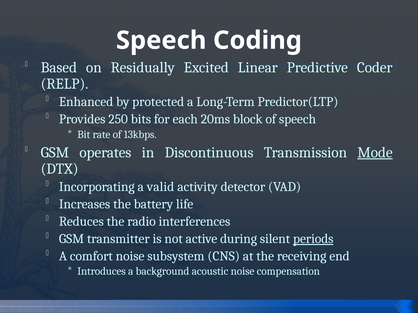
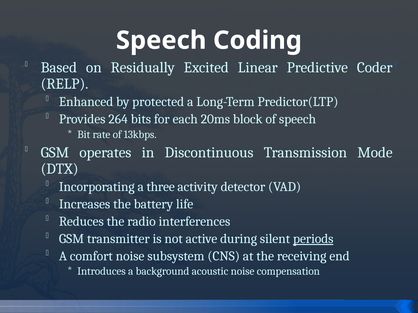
250: 250 -> 264 (118, 119)
Mode underline: present -> none (375, 153)
valid: valid -> three (161, 187)
